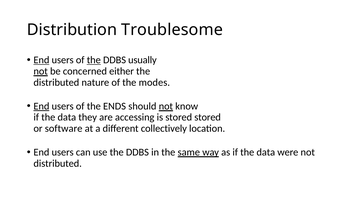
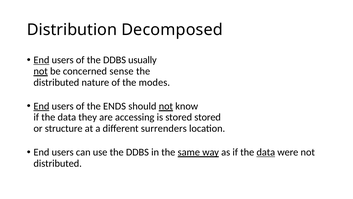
Troublesome: Troublesome -> Decomposed (172, 30)
the underline: present -> none (94, 60)
either: either -> sense (121, 71)
software: software -> structure (64, 128)
collectively: collectively -> surrenders (164, 128)
data underline: none -> present (266, 152)
